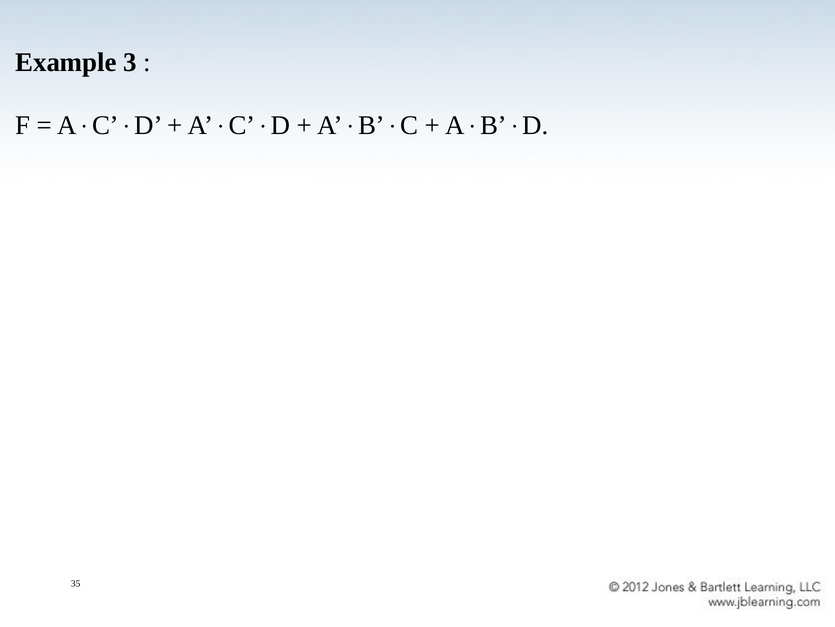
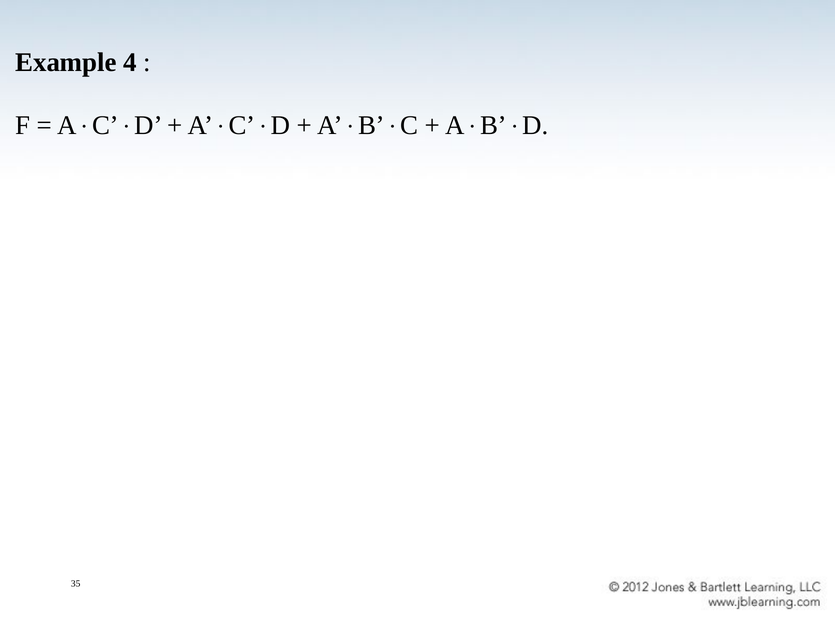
3: 3 -> 4 (130, 62)
